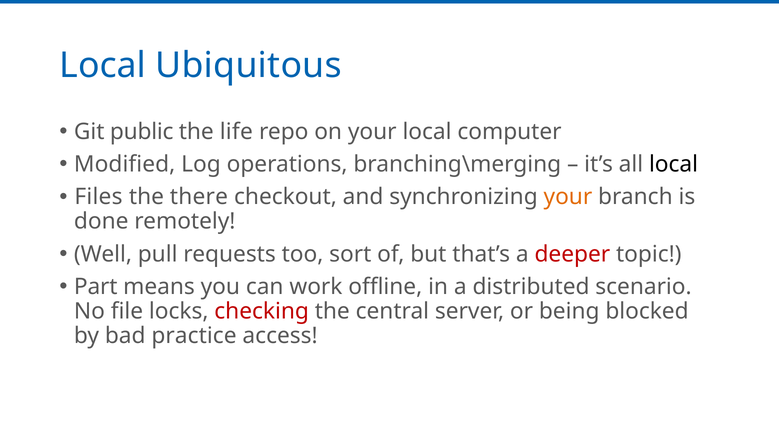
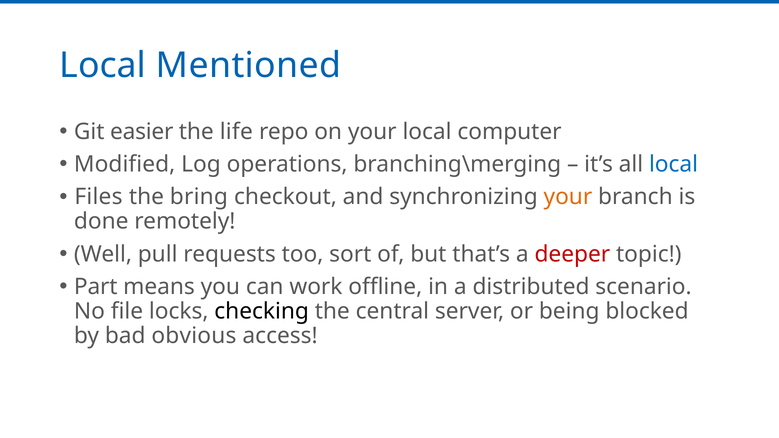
Ubiquitous: Ubiquitous -> Mentioned (249, 65)
public: public -> easier (142, 132)
local colour: black -> blue (674, 164)
there: there -> bring (199, 197)
checking colour: red -> black (262, 311)
practice: practice -> obvious (194, 336)
